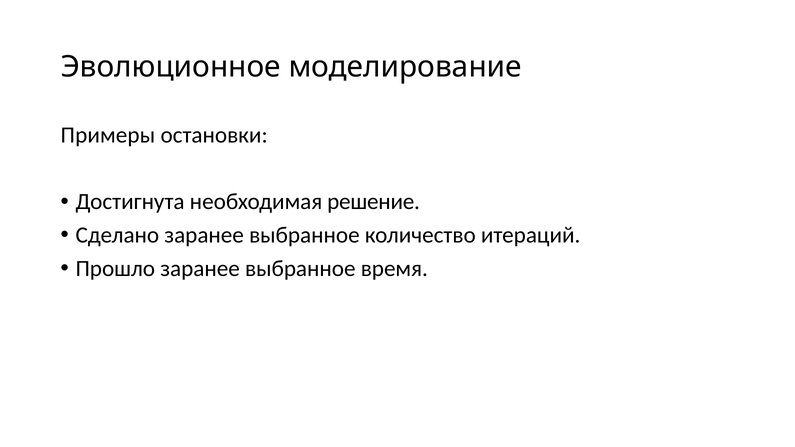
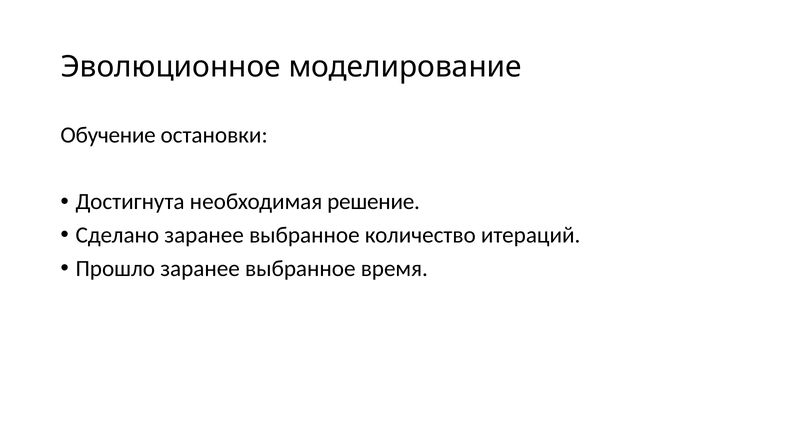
Примеры: Примеры -> Обучение (108, 135)
